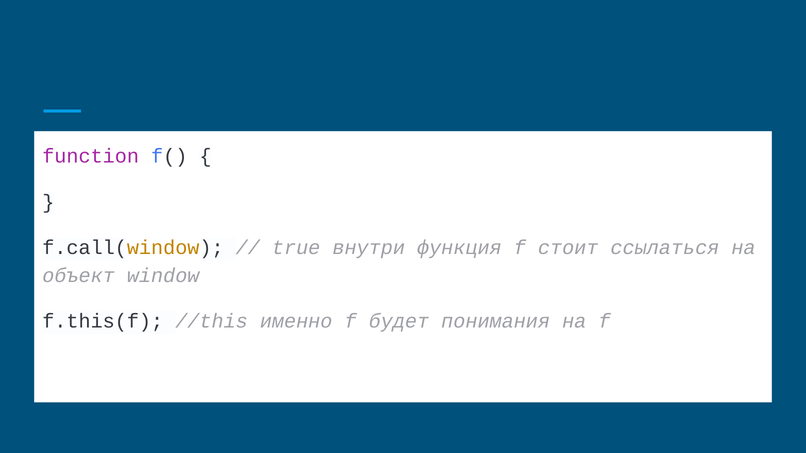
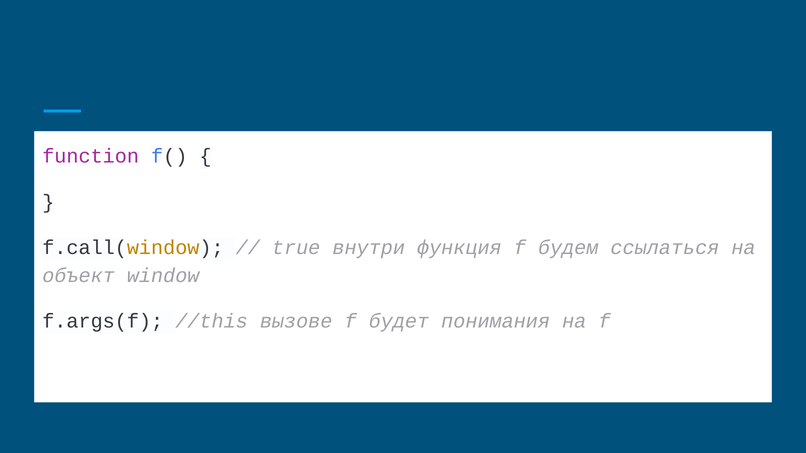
стоит: стоит -> будем (568, 248)
f.this(f: f.this(f -> f.args(f (103, 321)
именно: именно -> вызове (296, 321)
